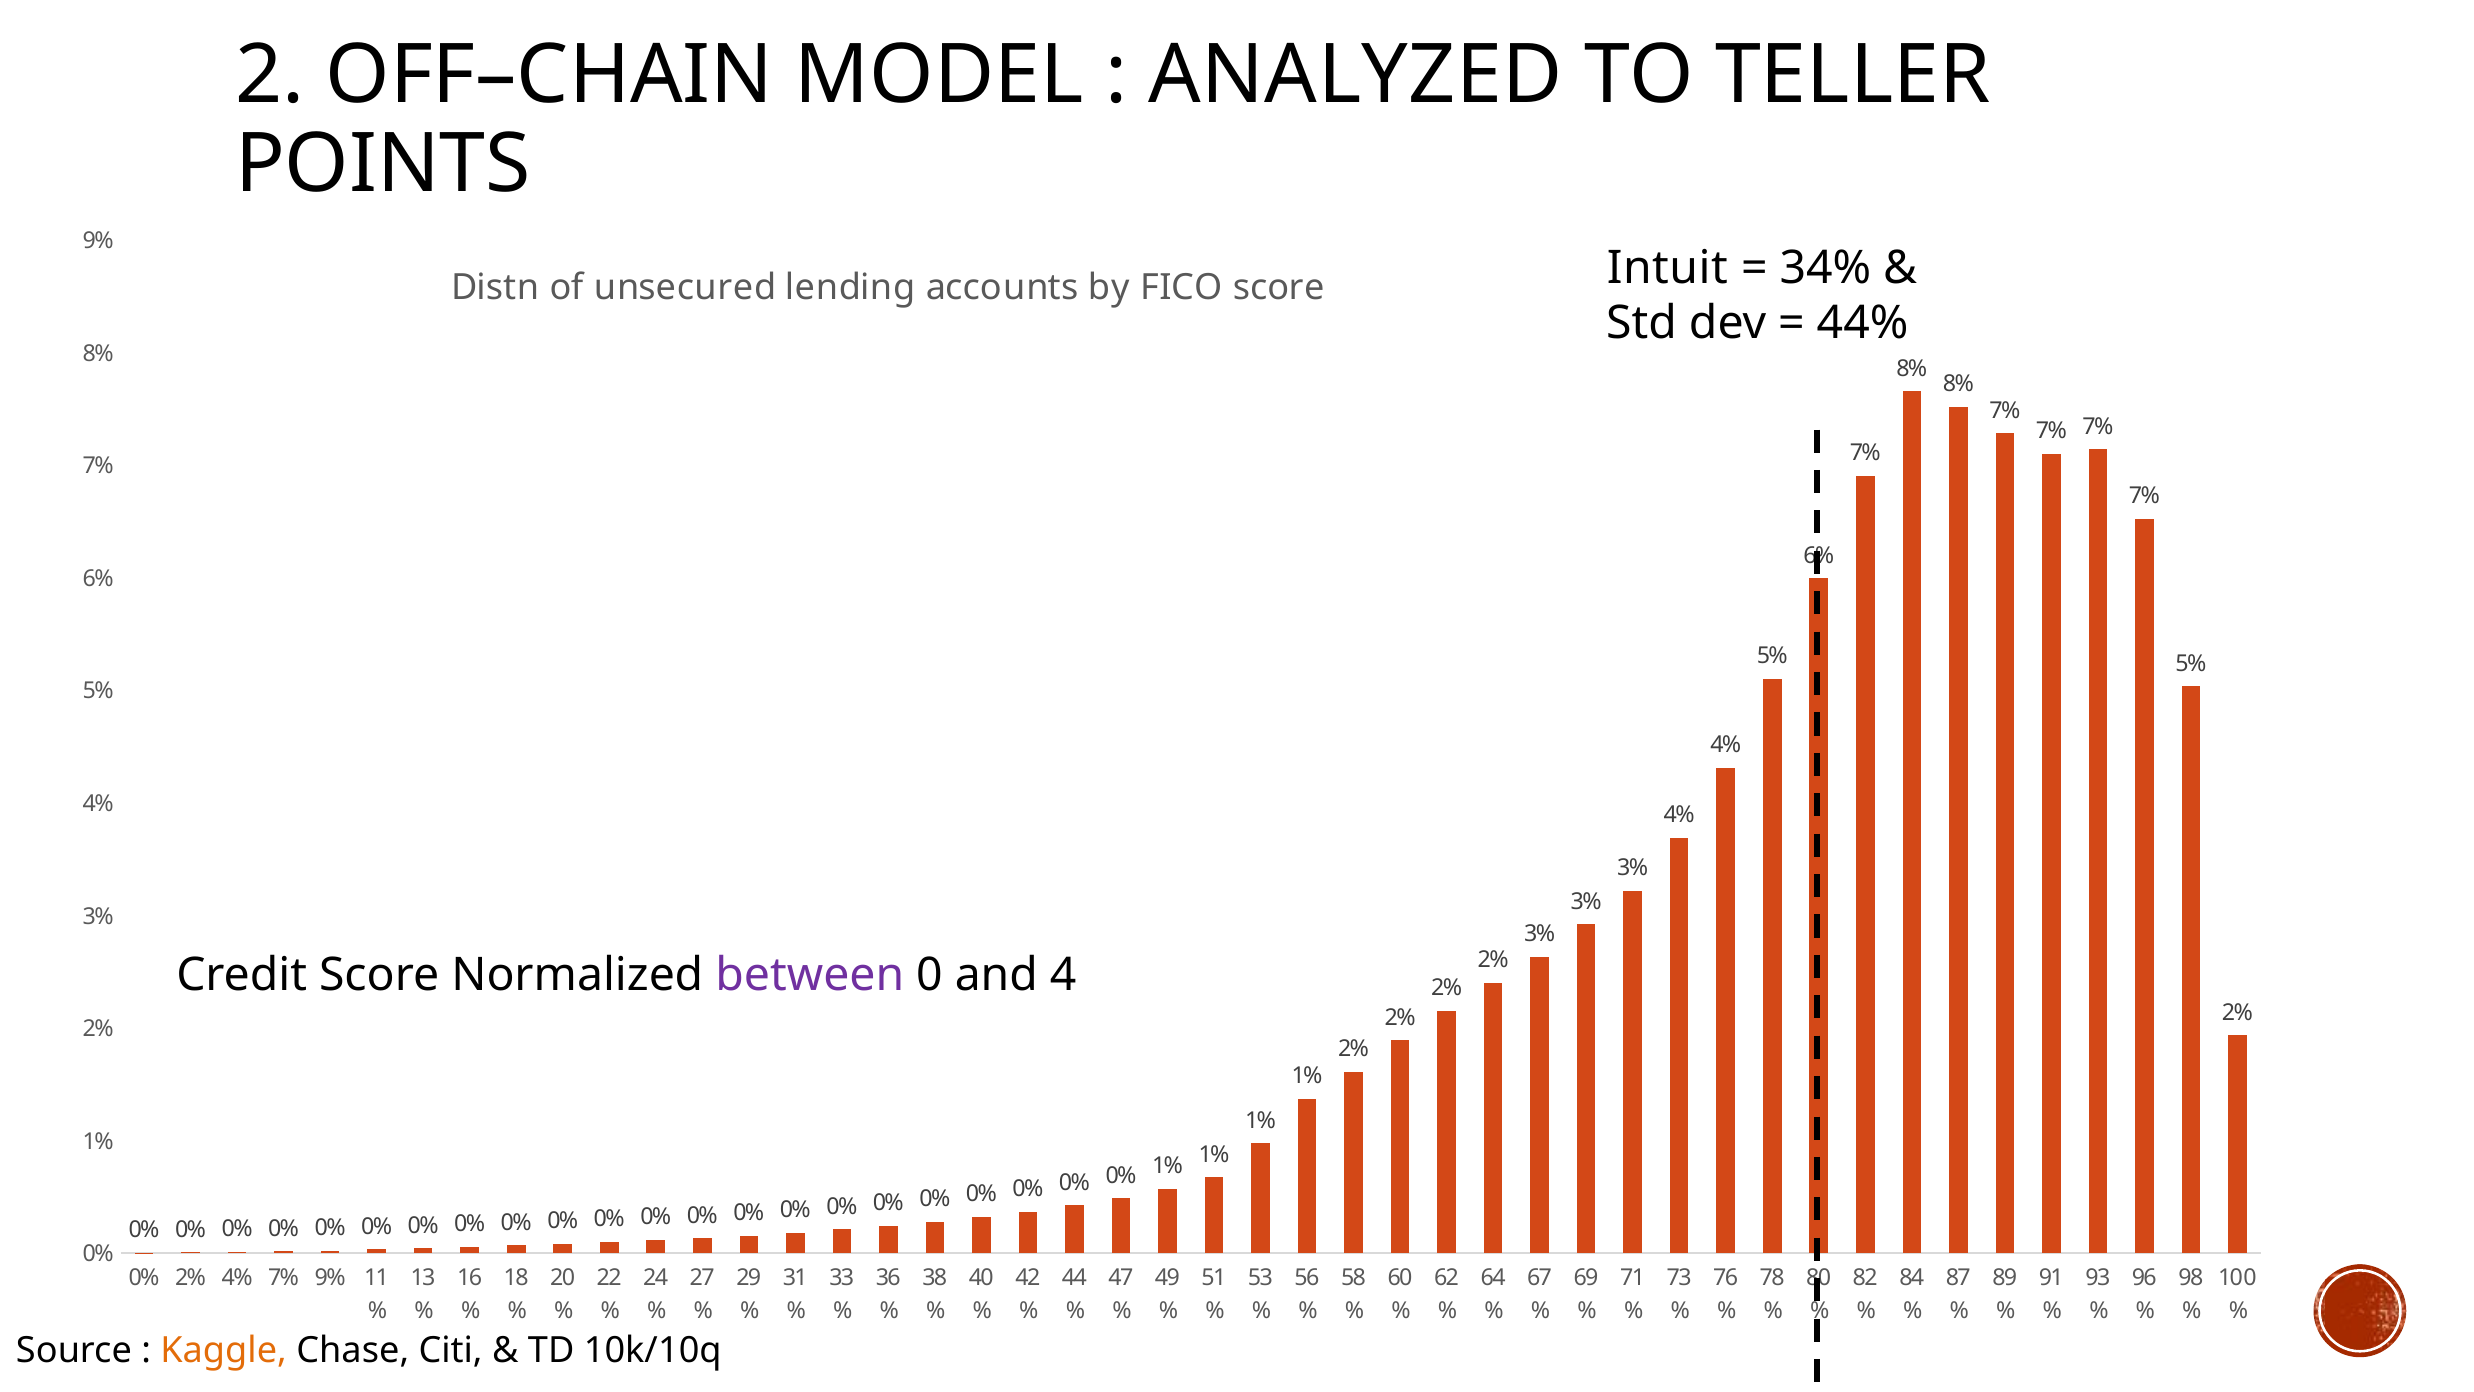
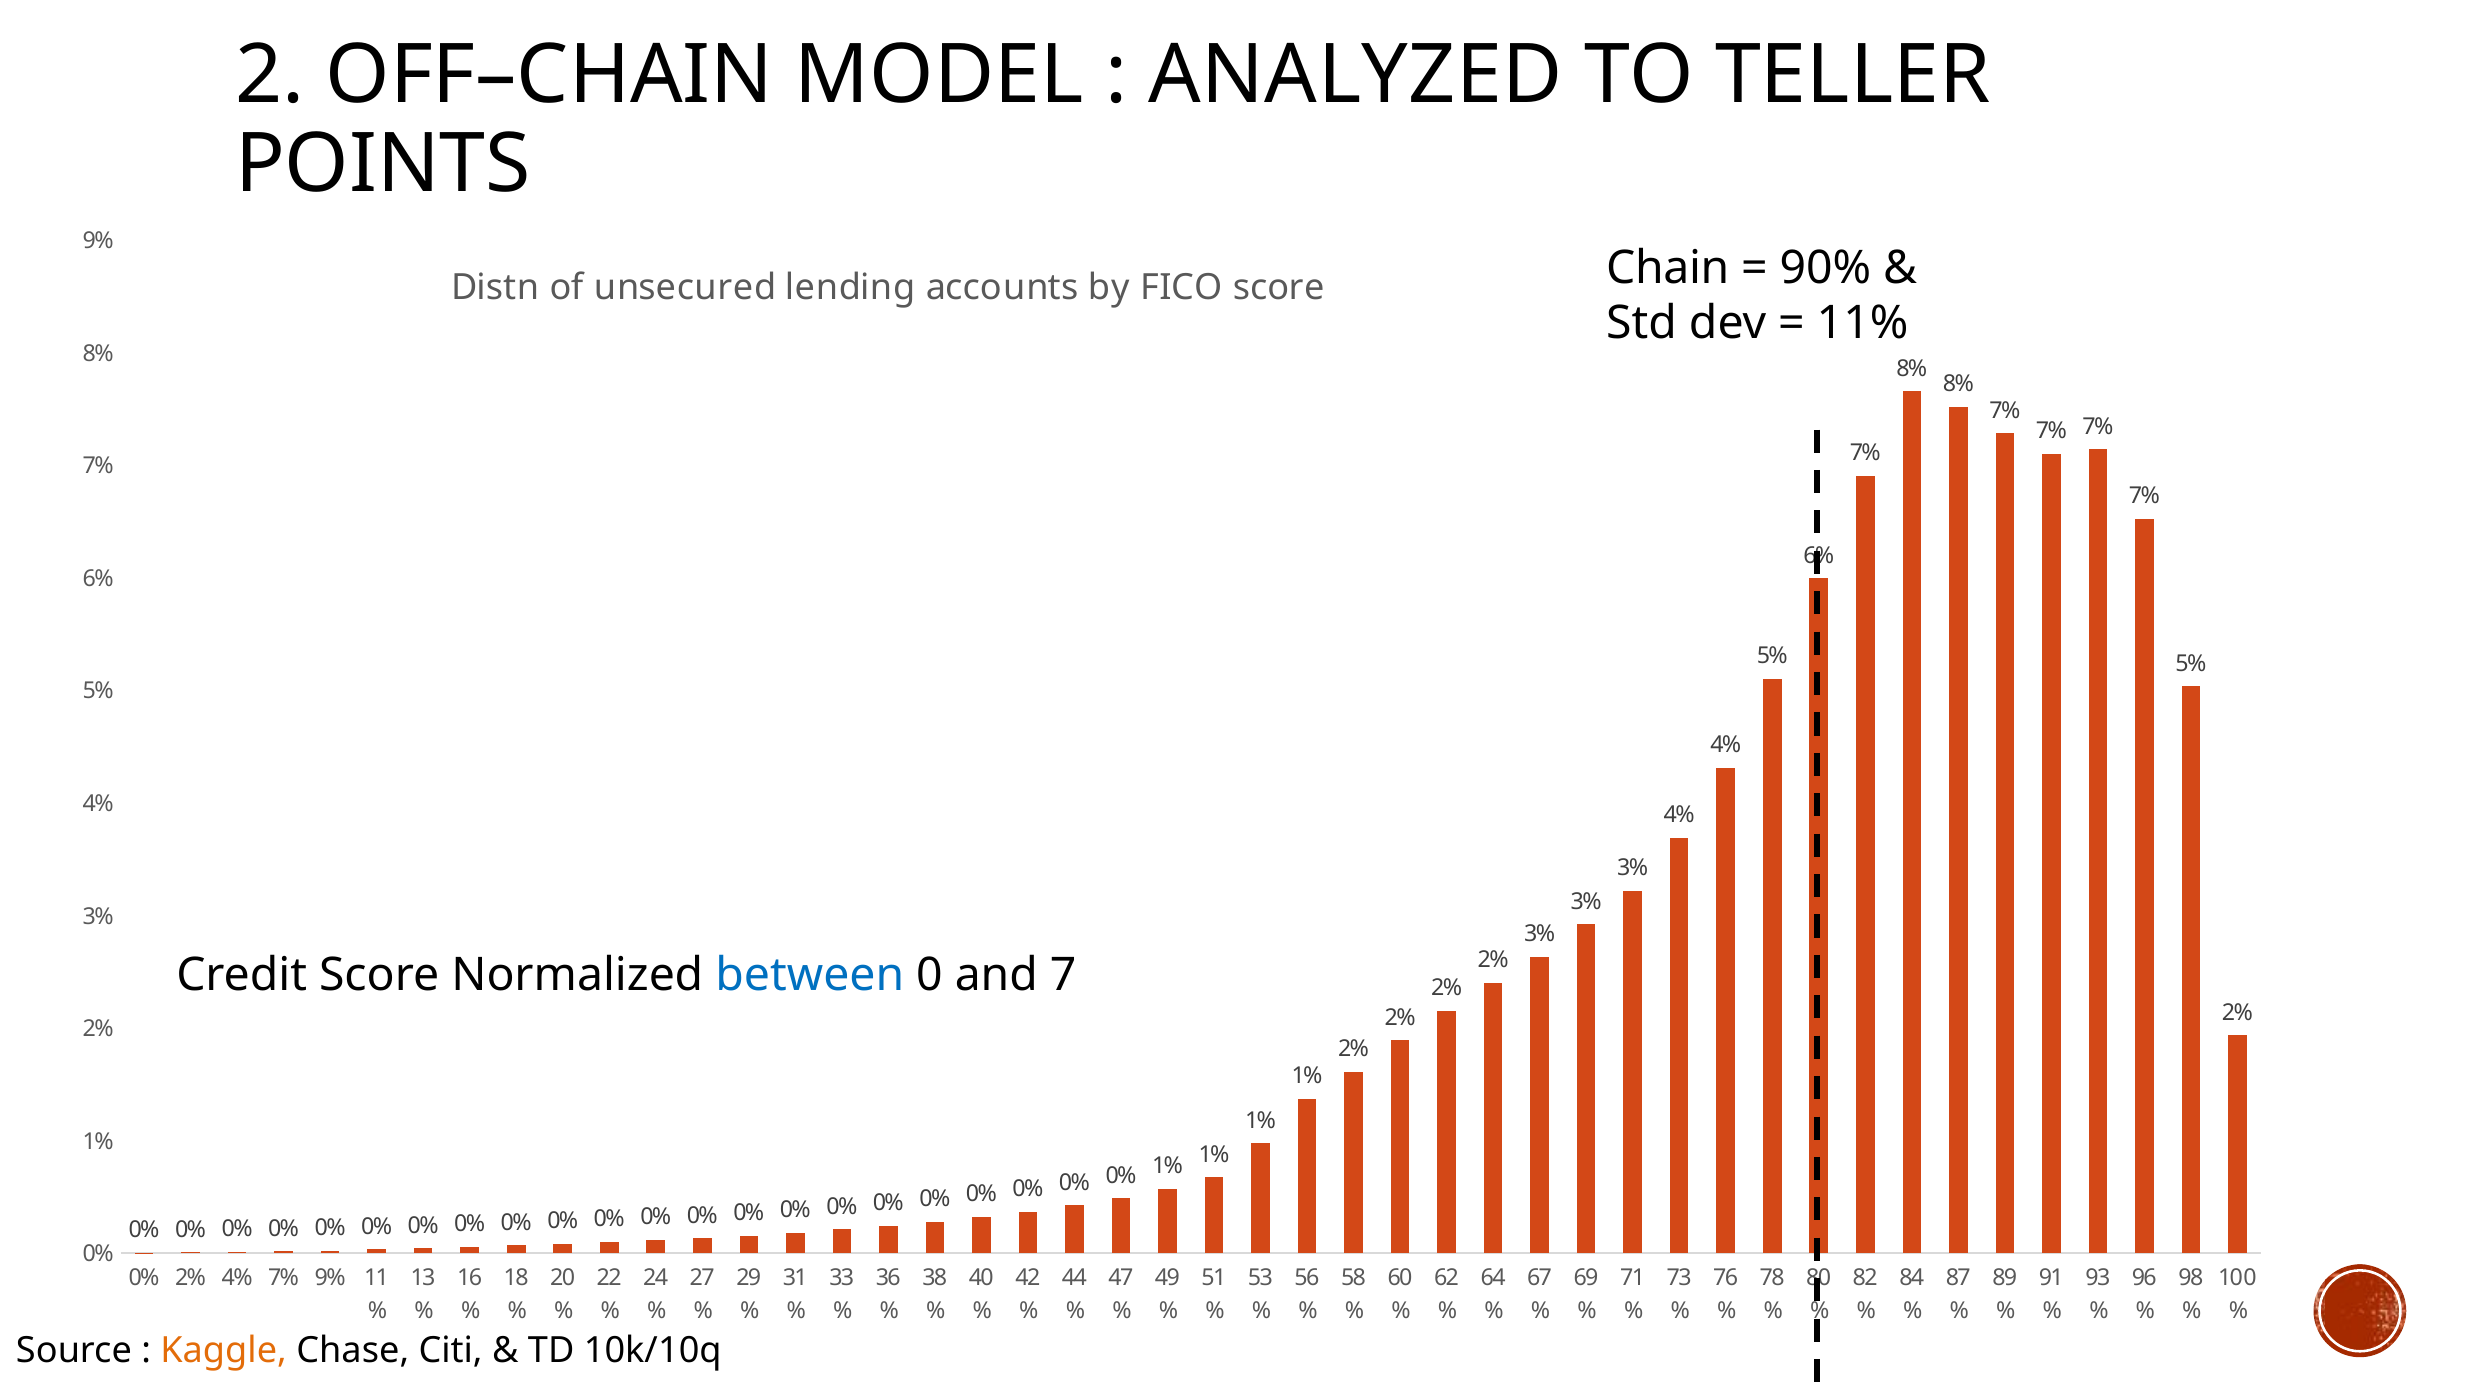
Intuit: Intuit -> Chain (1668, 268)
34%: 34% -> 90% (1825, 268)
44%: 44% -> 11% (1863, 323)
between colour: purple -> blue (810, 975)
4: 4 -> 7 (1063, 975)
